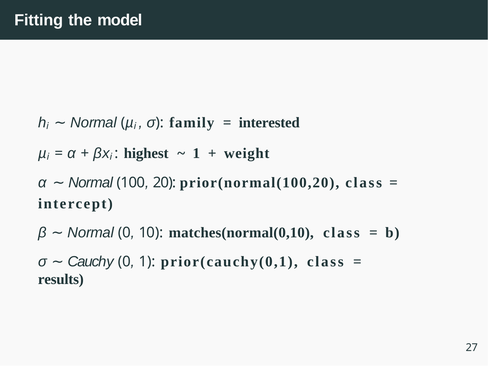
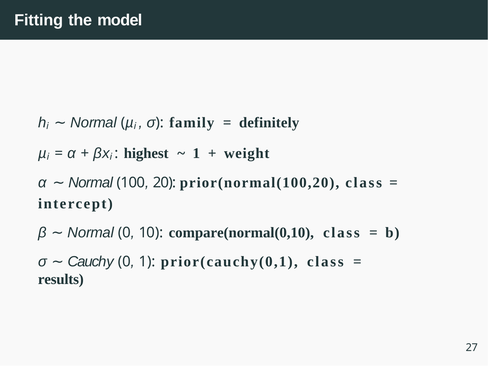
interested: interested -> definitely (269, 123)
matches(normal(0,10: matches(normal(0,10 -> compare(normal(0,10 (241, 233)
